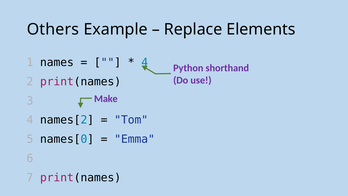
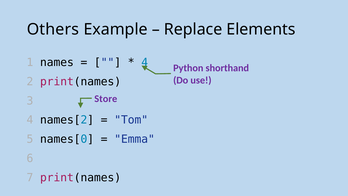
Make: Make -> Store (106, 99)
